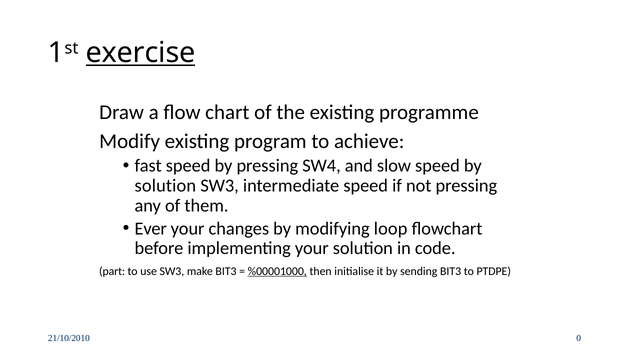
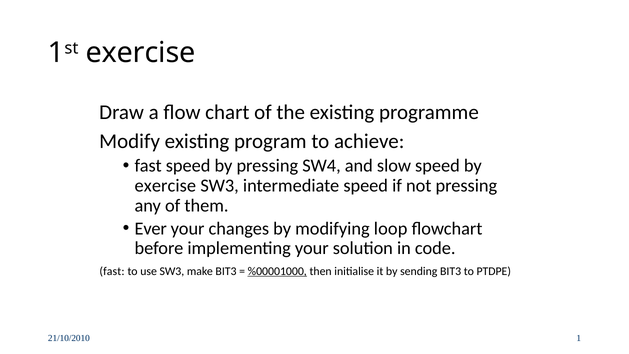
exercise underline: present -> none (141, 53)
solution: solution -> exercise (165, 186)
part: part -> fast (112, 271)
0: 0 -> 1 (579, 338)
